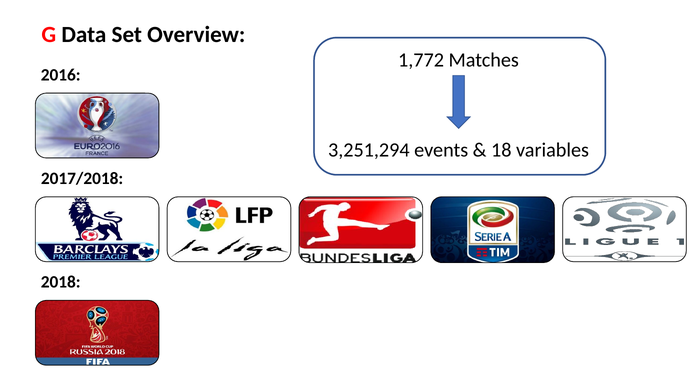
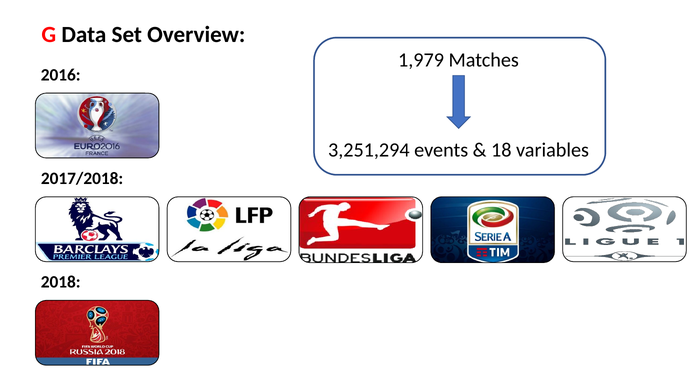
1,772: 1,772 -> 1,979 (421, 60)
